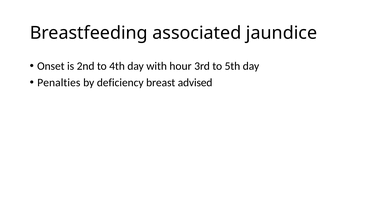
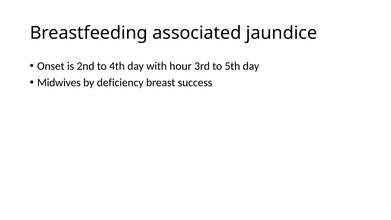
Penalties: Penalties -> Midwives (59, 83)
advised: advised -> success (195, 83)
